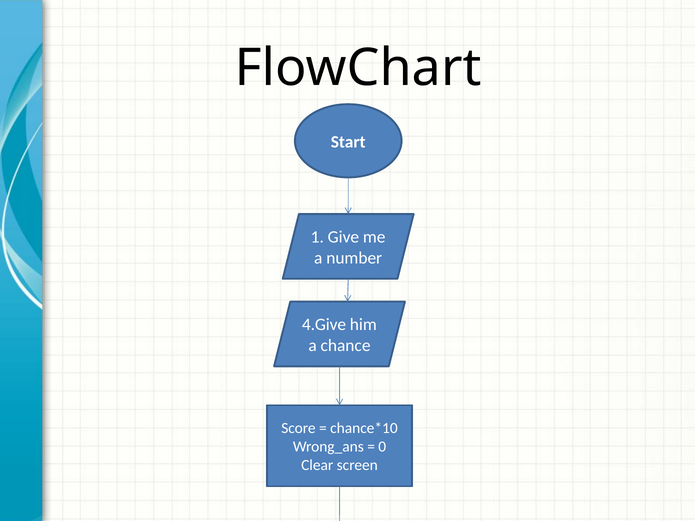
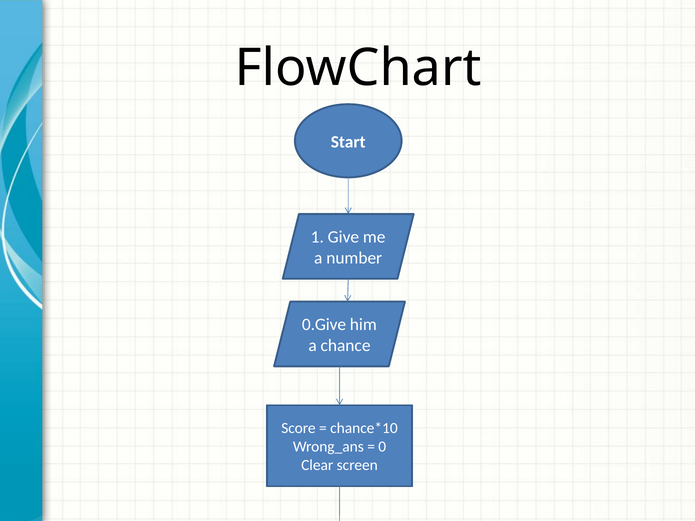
4.Give: 4.Give -> 0.Give (324, 325)
